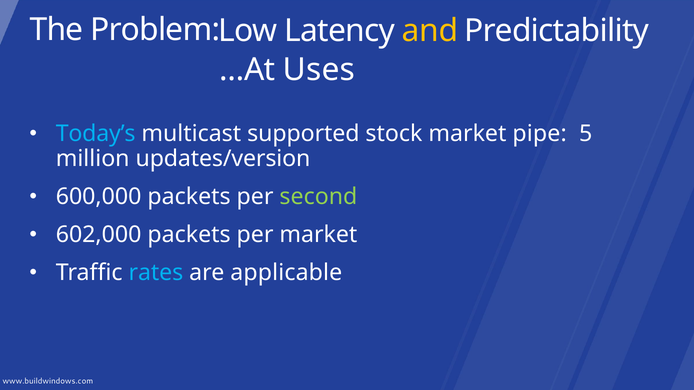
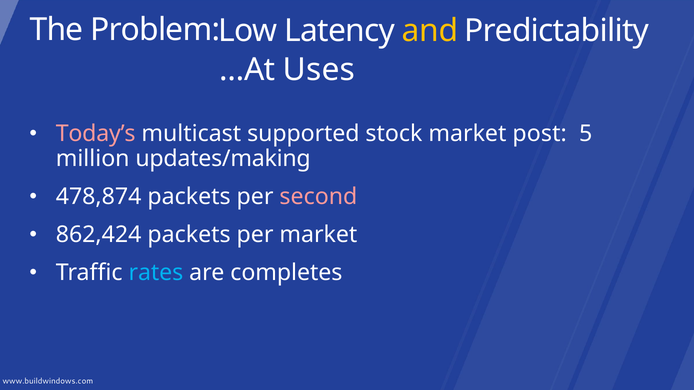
Today’s colour: light blue -> pink (96, 134)
pipe: pipe -> post (540, 134)
updates/version: updates/version -> updates/making (223, 159)
600,000: 600,000 -> 478,874 (99, 197)
second colour: light green -> pink (318, 197)
602,000: 602,000 -> 862,424 (99, 235)
applicable: applicable -> completes (286, 273)
